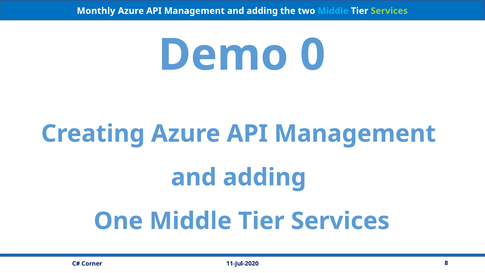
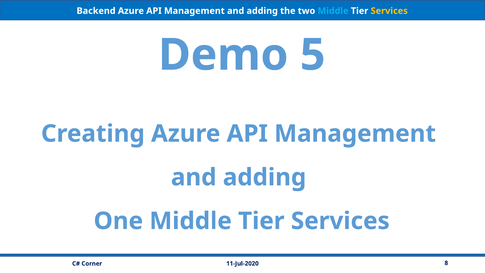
Monthly: Monthly -> Backend (96, 11)
Services colour: light green -> yellow (389, 11)
0: 0 -> 5 (313, 55)
